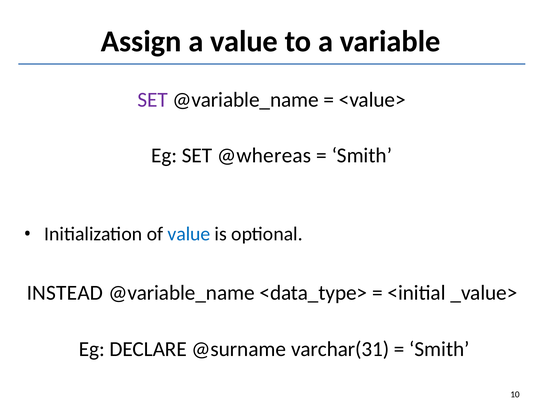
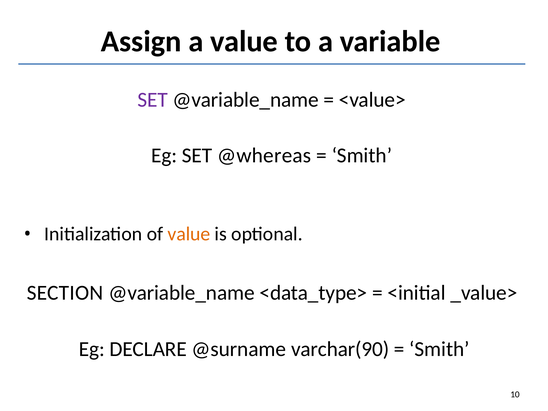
value colour: blue -> orange (189, 234)
INSTEAD: INSTEAD -> SECTION (65, 293)
varchar(31: varchar(31 -> varchar(90 (340, 349)
